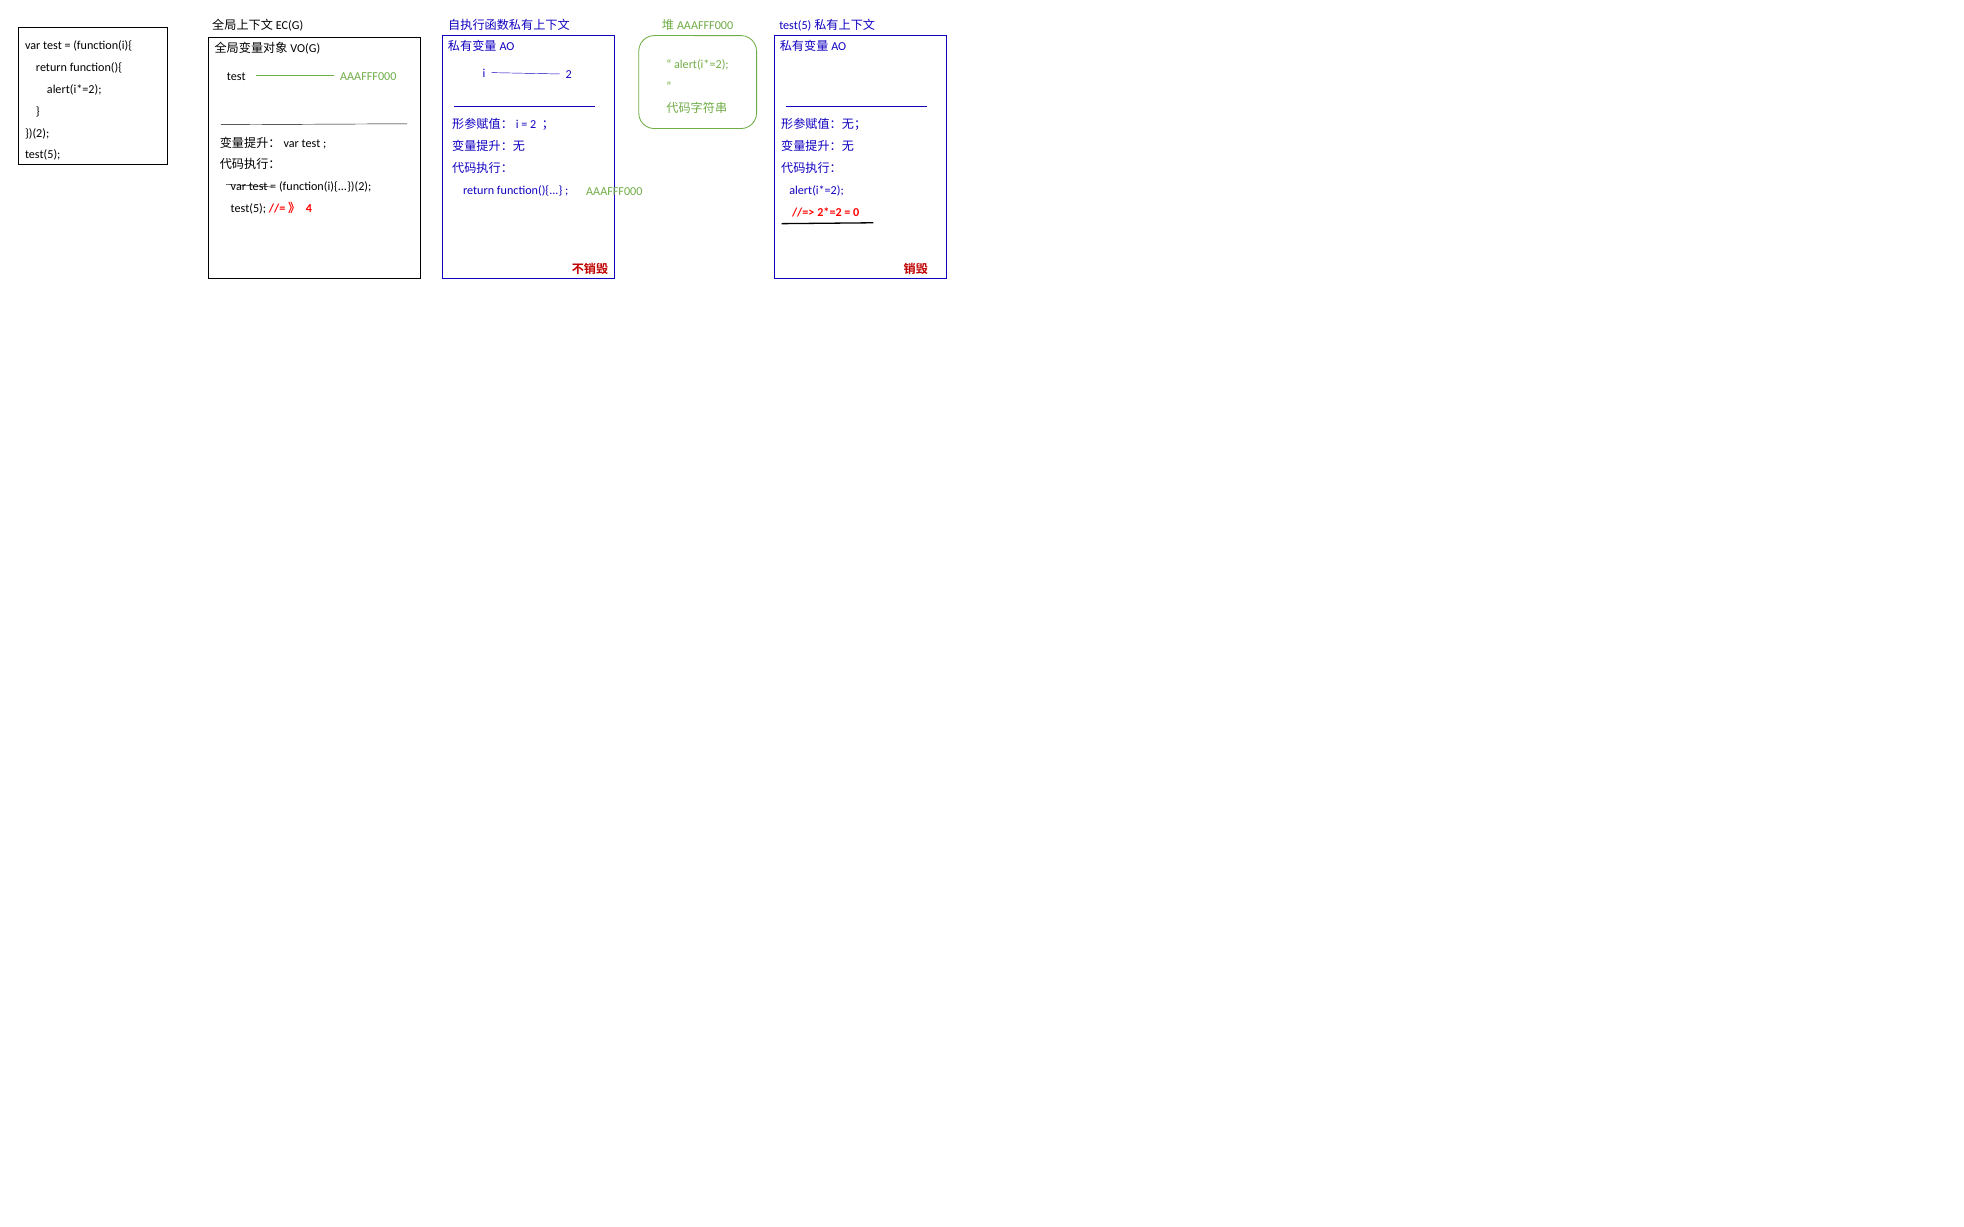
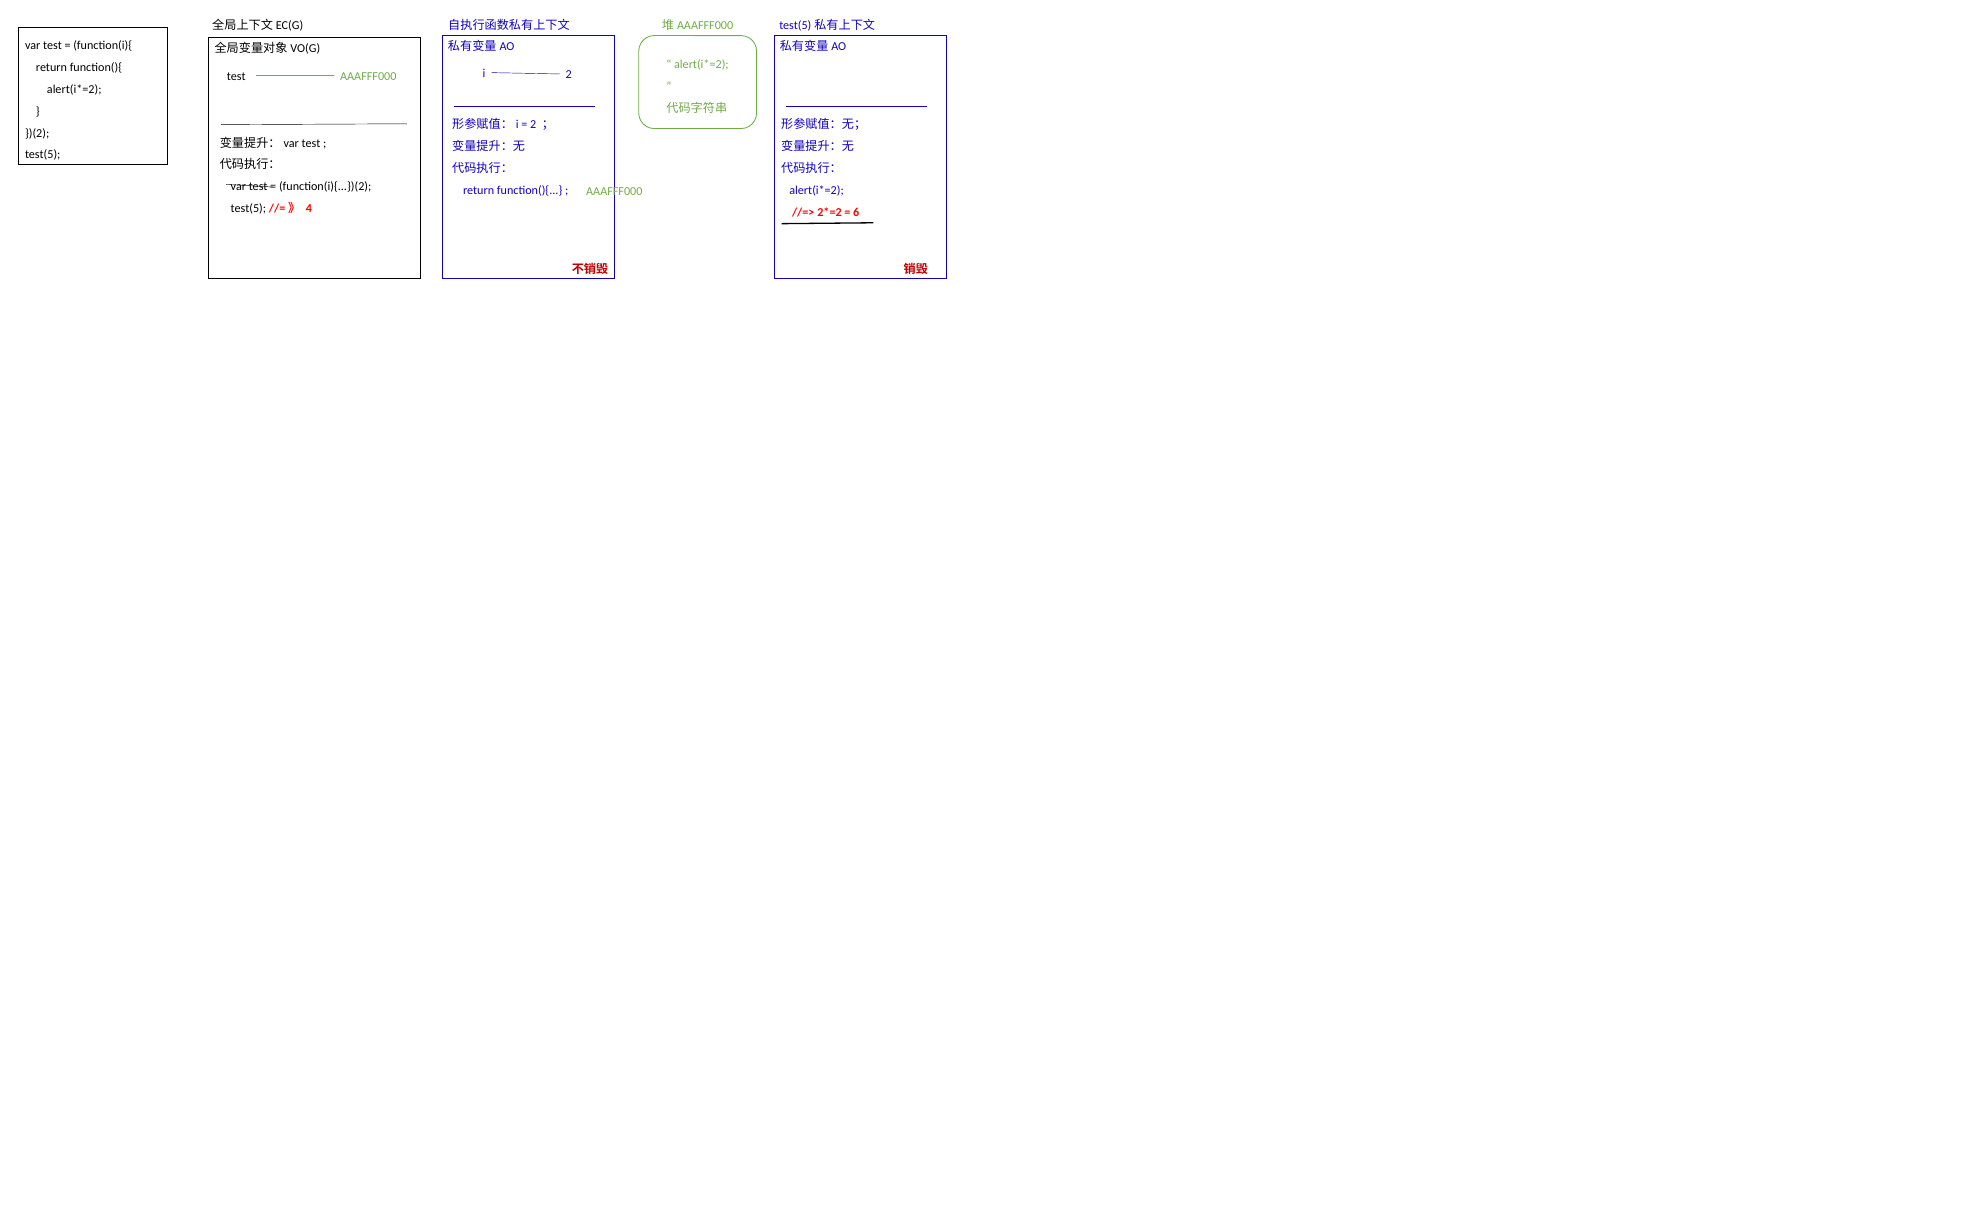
0: 0 -> 6 (856, 212)
